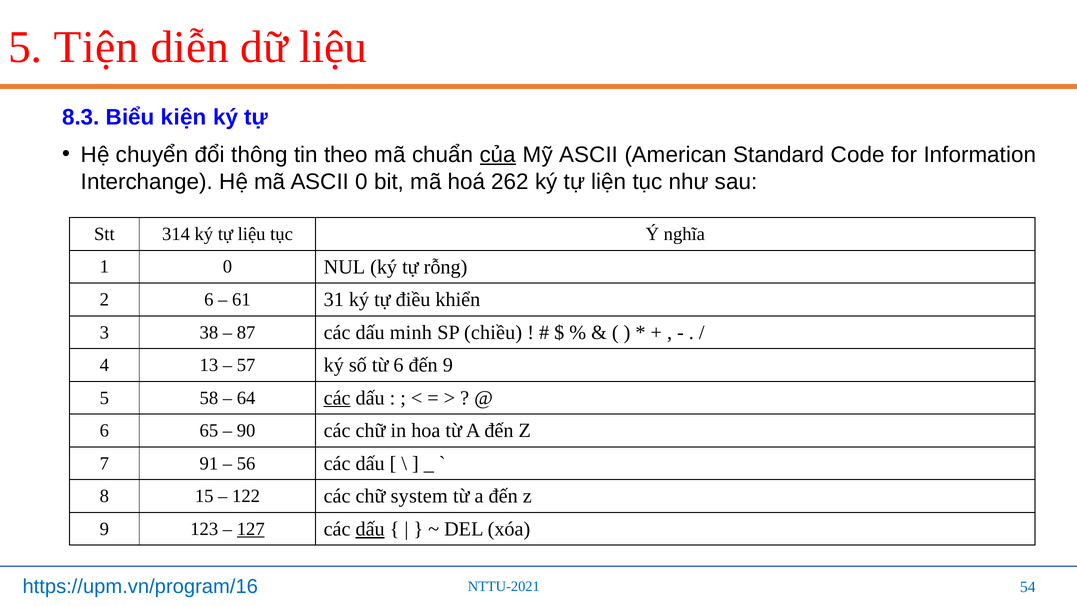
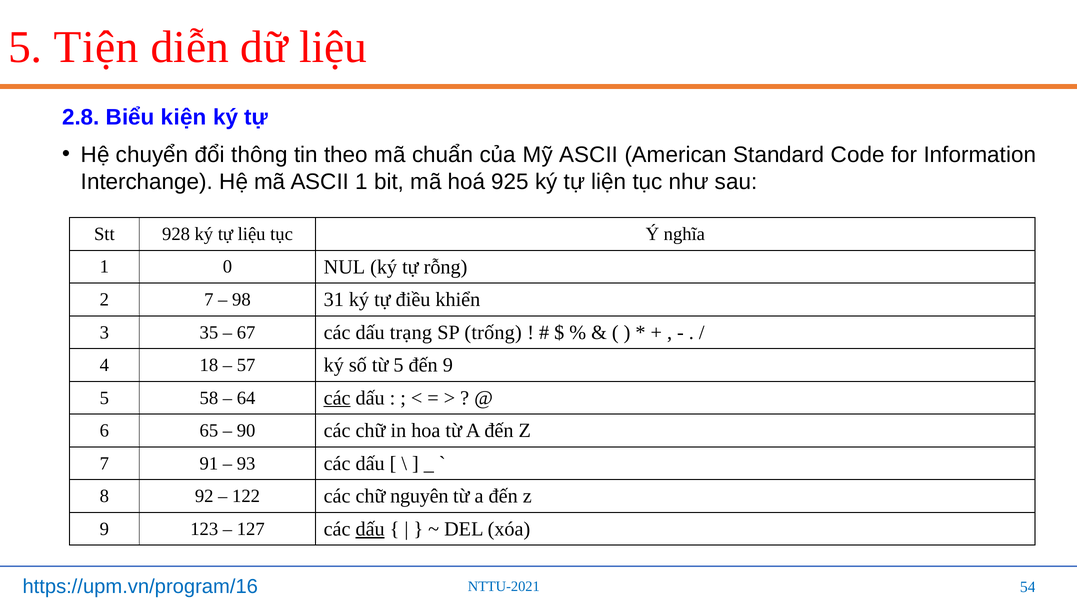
8.3: 8.3 -> 2.8 (81, 117)
của underline: present -> none (498, 155)
ASCII 0: 0 -> 1 (362, 182)
262: 262 -> 925 (510, 182)
314: 314 -> 928 (176, 234)
2 6: 6 -> 7 (209, 299)
61: 61 -> 98 (241, 299)
38: 38 -> 35 (209, 332)
87: 87 -> 67 (246, 332)
minh: minh -> trạng (411, 332)
chiều: chiều -> trống (493, 332)
13: 13 -> 18 (209, 365)
từ 6: 6 -> 5 (398, 365)
56: 56 -> 93 (246, 463)
15: 15 -> 92 (204, 496)
system: system -> nguyên (419, 496)
127 underline: present -> none (251, 529)
